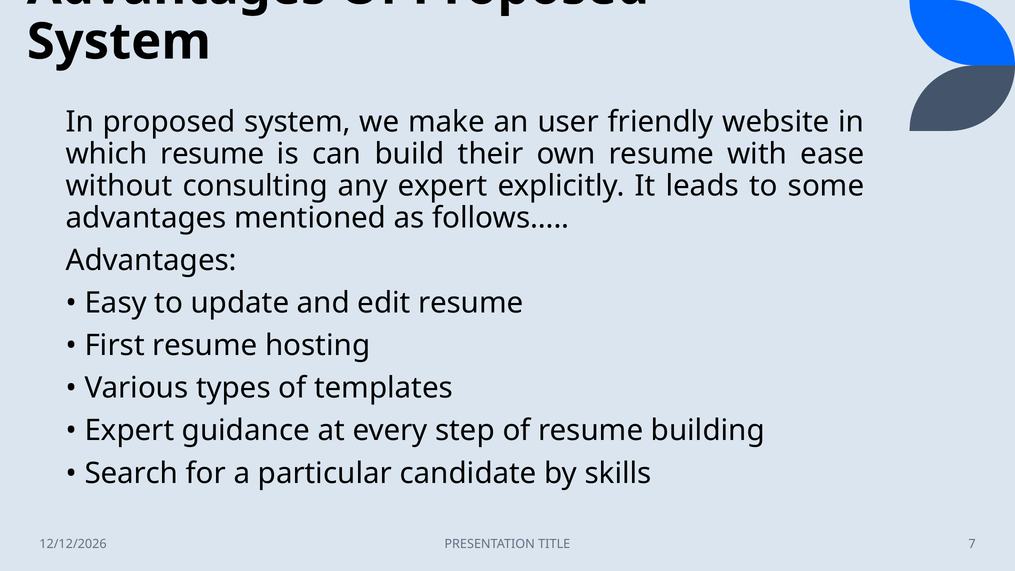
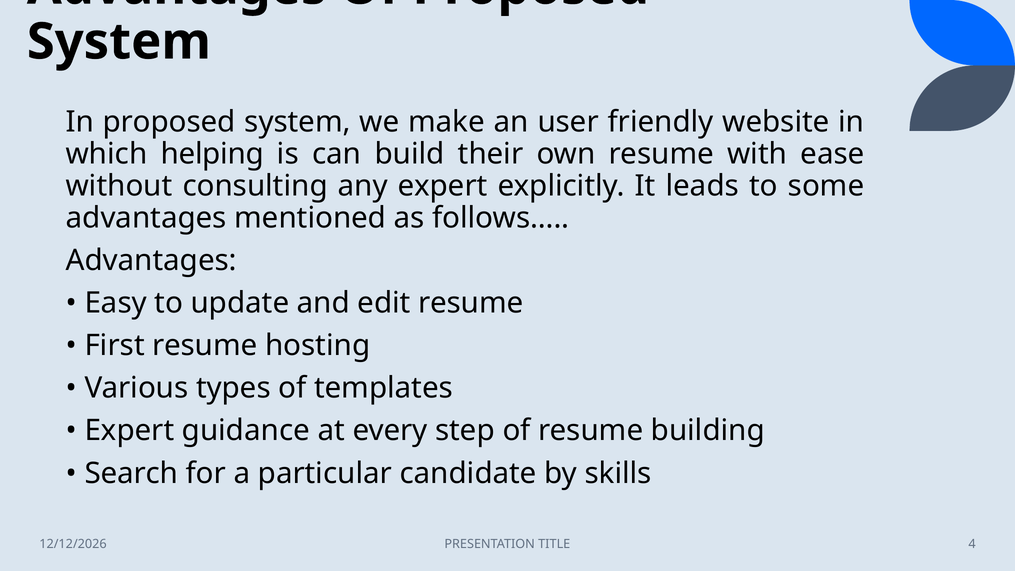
which resume: resume -> helping (212, 154)
7: 7 -> 4 (972, 544)
